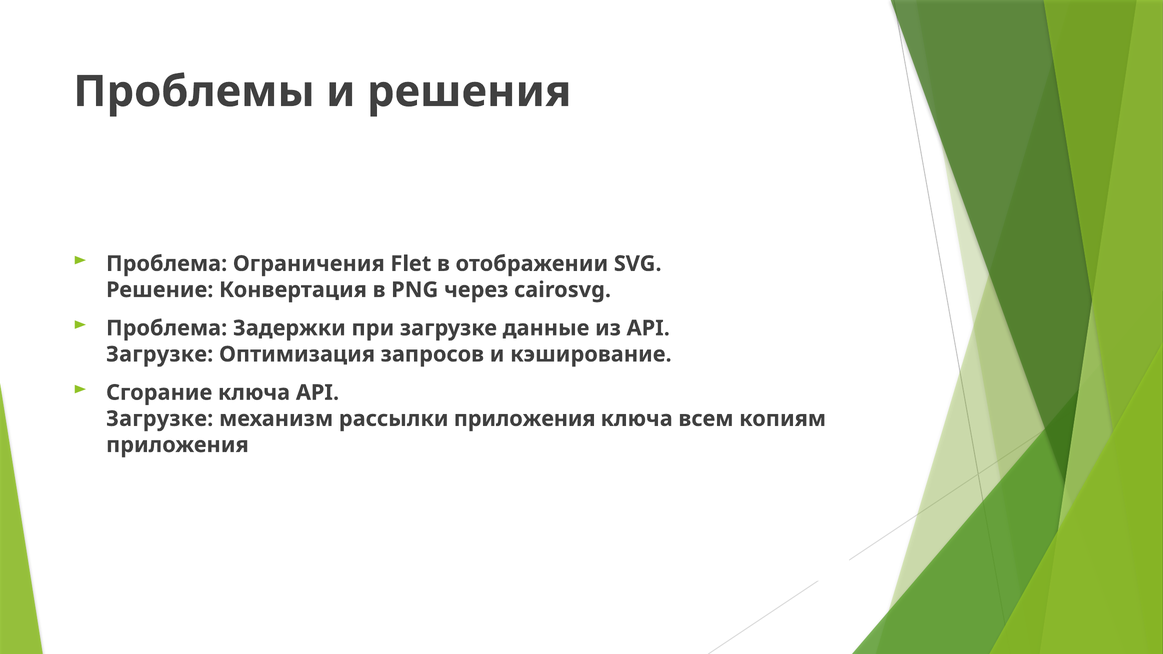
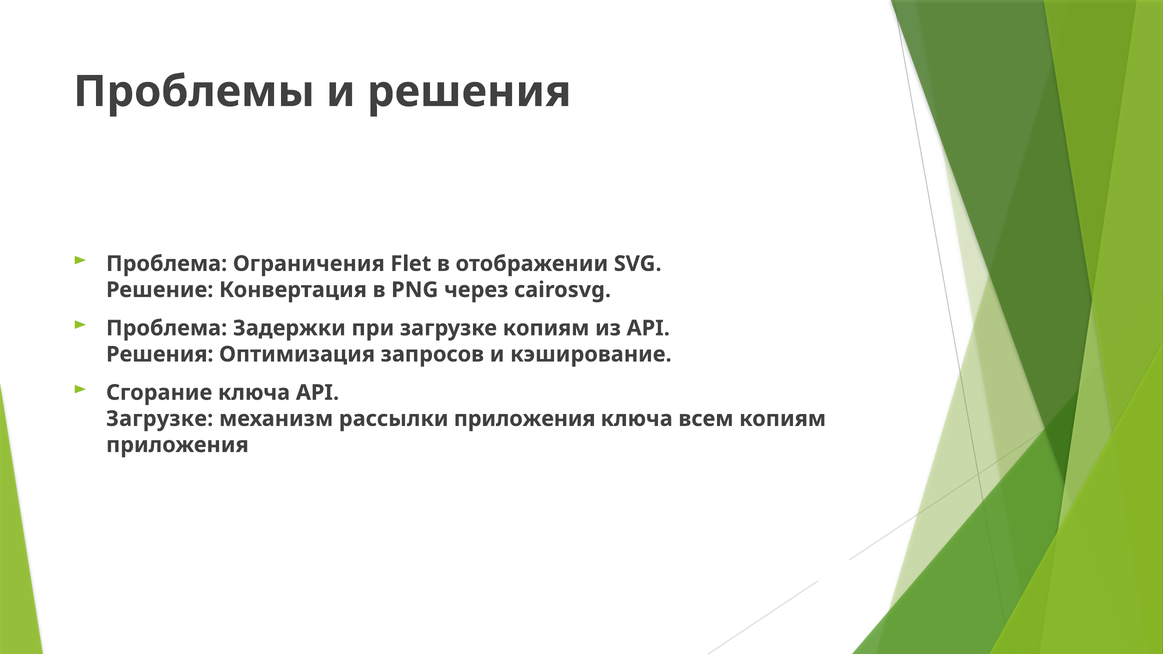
загрузке данные: данные -> копиям (546, 328)
Загрузке: Загрузке -> Решения (160, 354)
